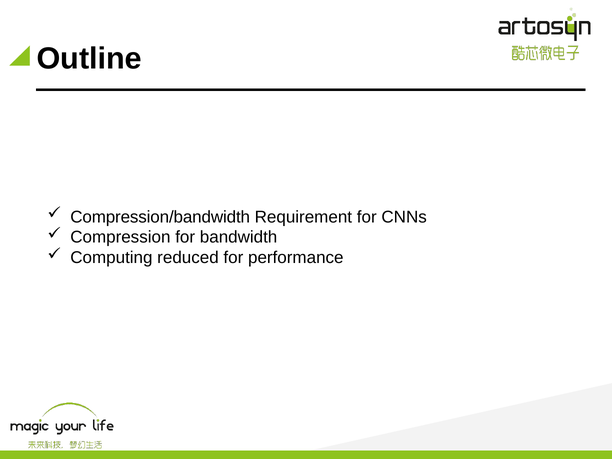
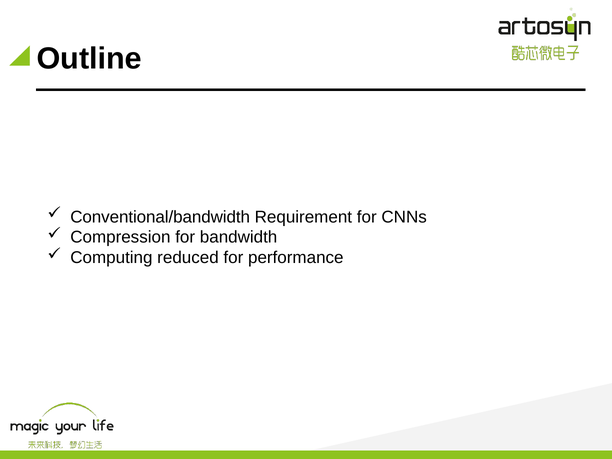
Compression/bandwidth: Compression/bandwidth -> Conventional/bandwidth (160, 217)
